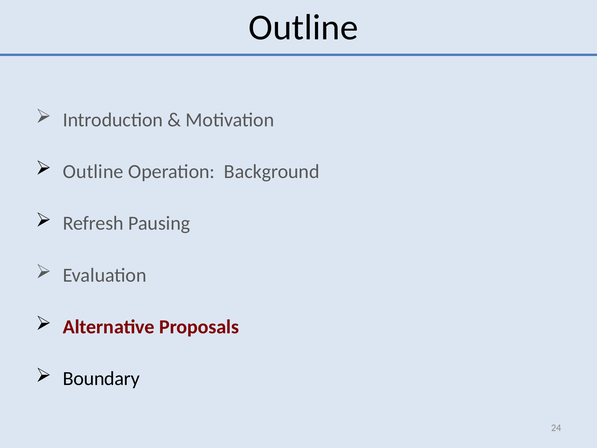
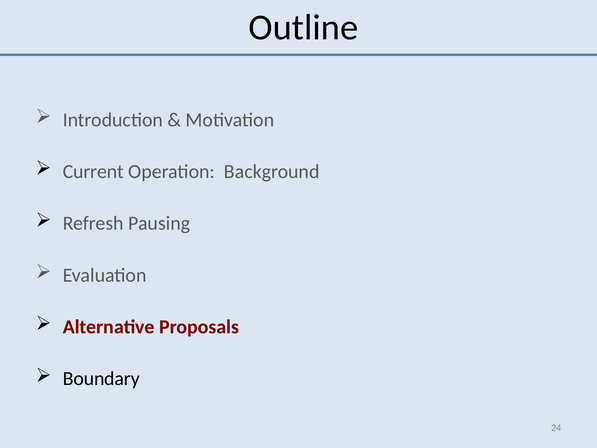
Outline: Outline -> Current (93, 172)
